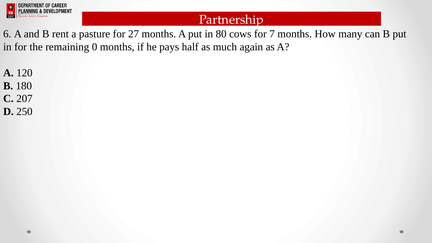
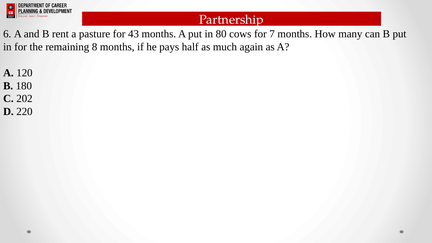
27: 27 -> 43 (134, 34)
0: 0 -> 8 (95, 47)
207: 207 -> 202 (24, 99)
250: 250 -> 220 (24, 112)
